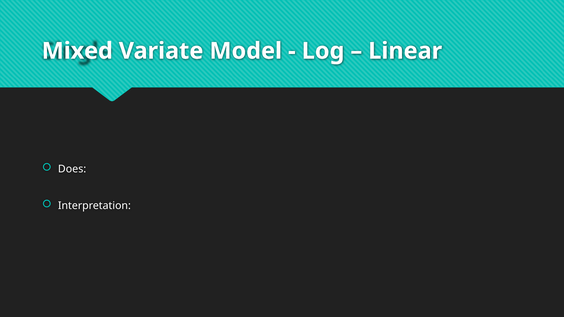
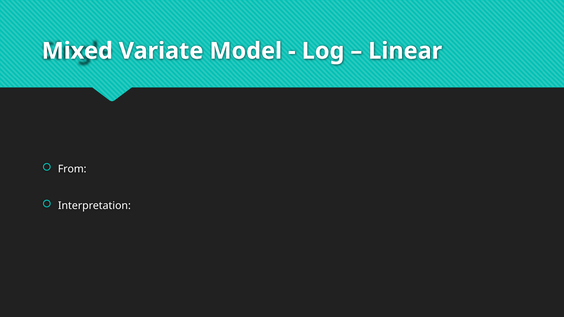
Does: Does -> From (72, 169)
